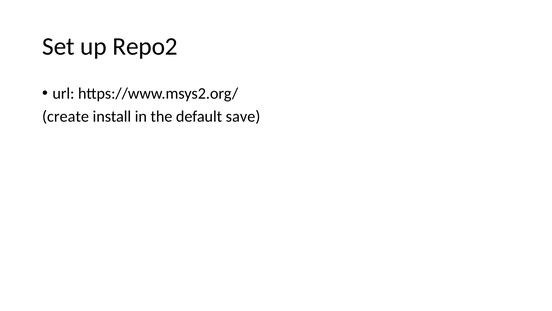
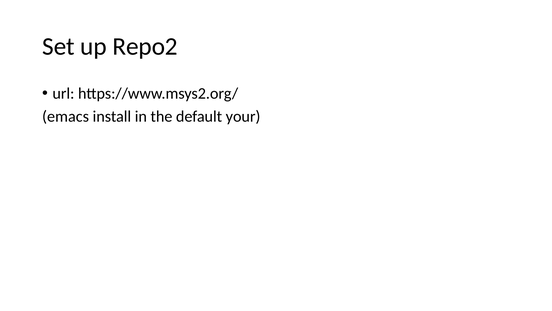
create: create -> emacs (66, 116)
save: save -> your (243, 116)
